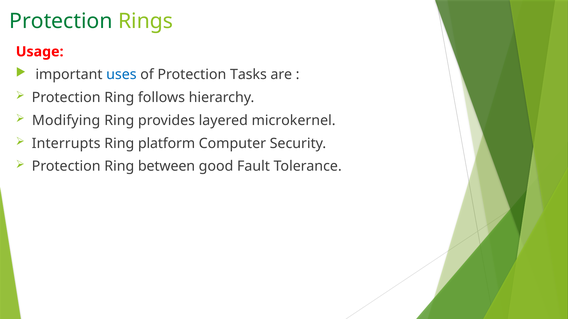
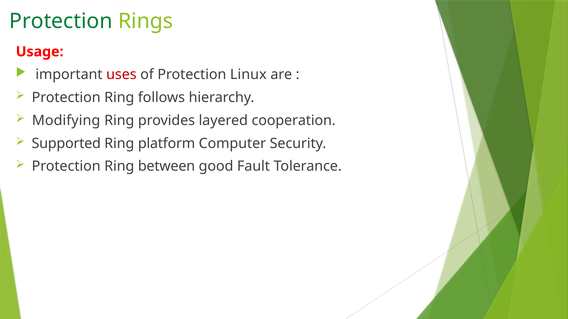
uses colour: blue -> red (121, 75)
Tasks: Tasks -> Linux (248, 75)
microkernel: microkernel -> cooperation (294, 121)
Interrupts: Interrupts -> Supported (66, 144)
